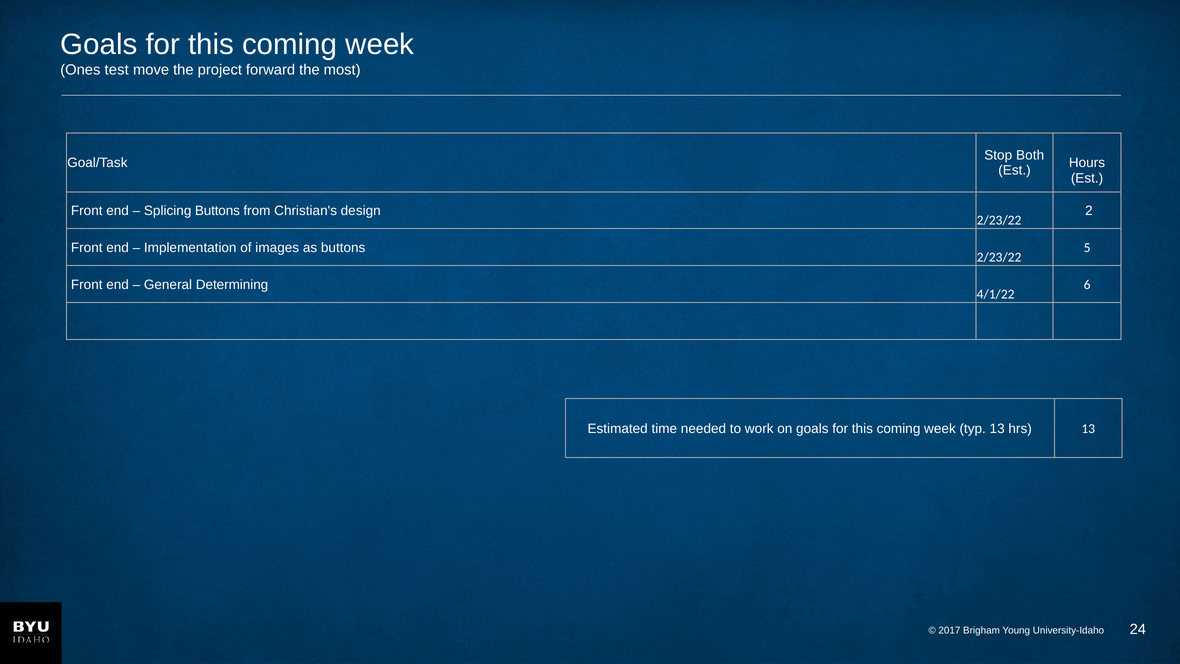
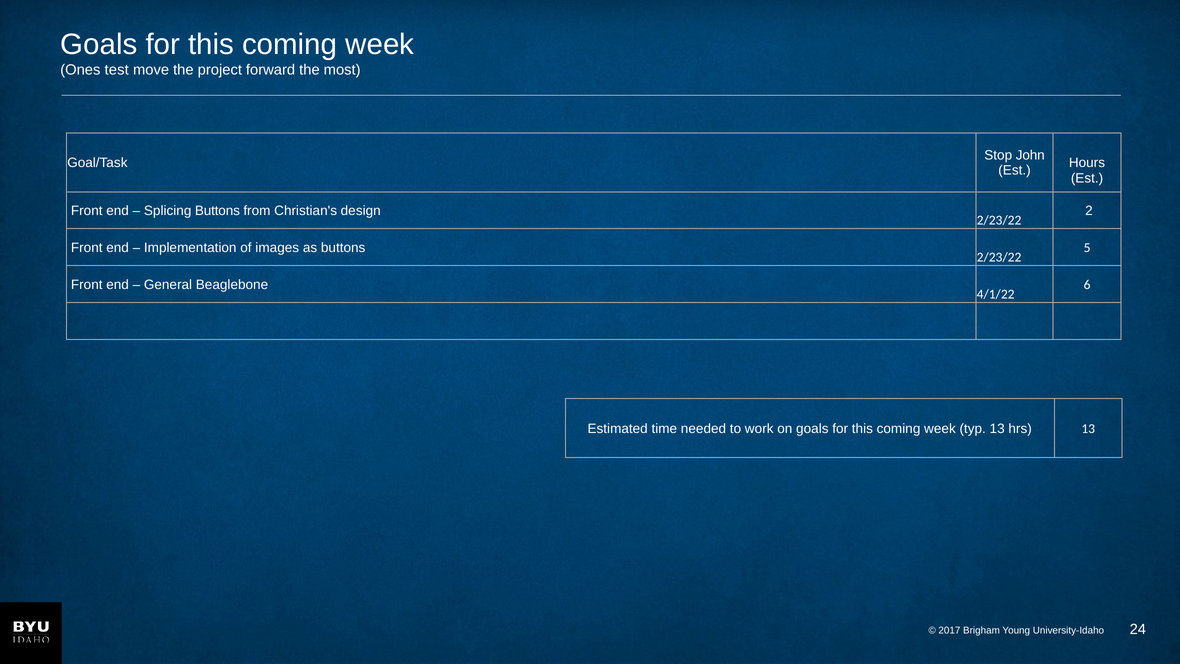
Both: Both -> John (1030, 155)
Determining: Determining -> Beaglebone (232, 285)
